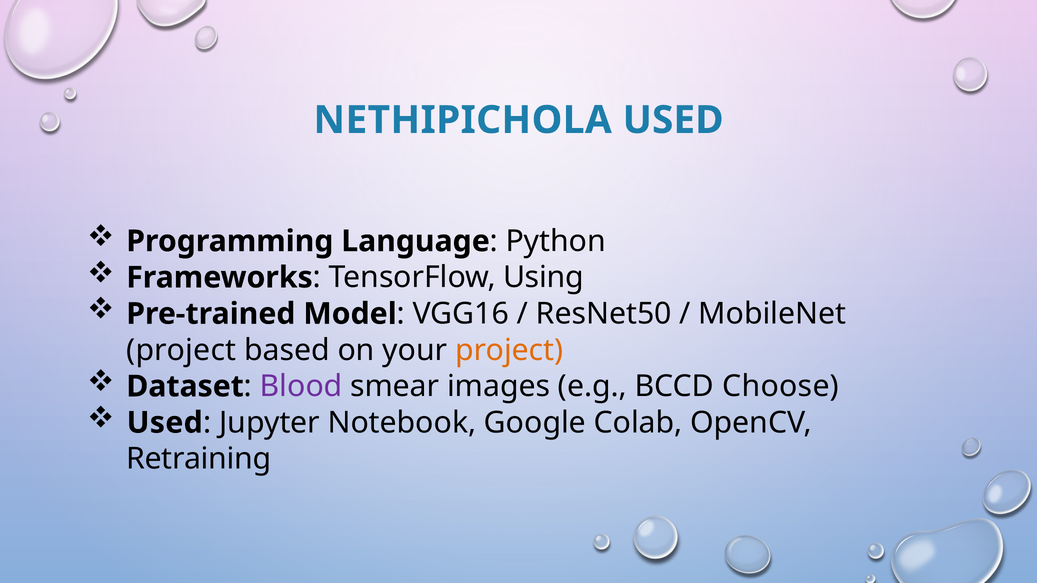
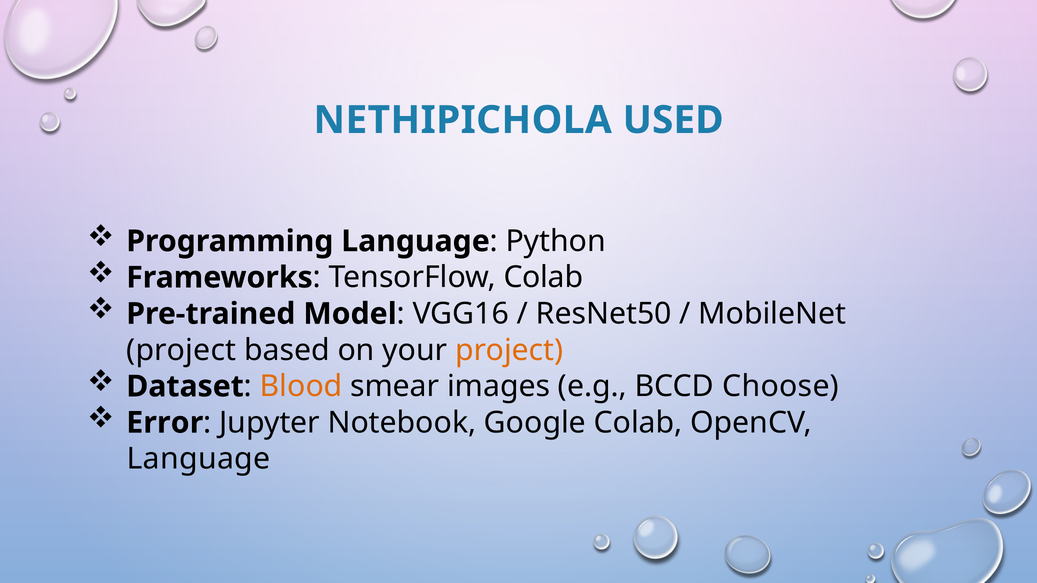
TensorFlow Using: Using -> Colab (543, 278)
Blood colour: purple -> orange (301, 387)
Used: Used -> Error (165, 423)
Retraining: Retraining -> Language (198, 459)
